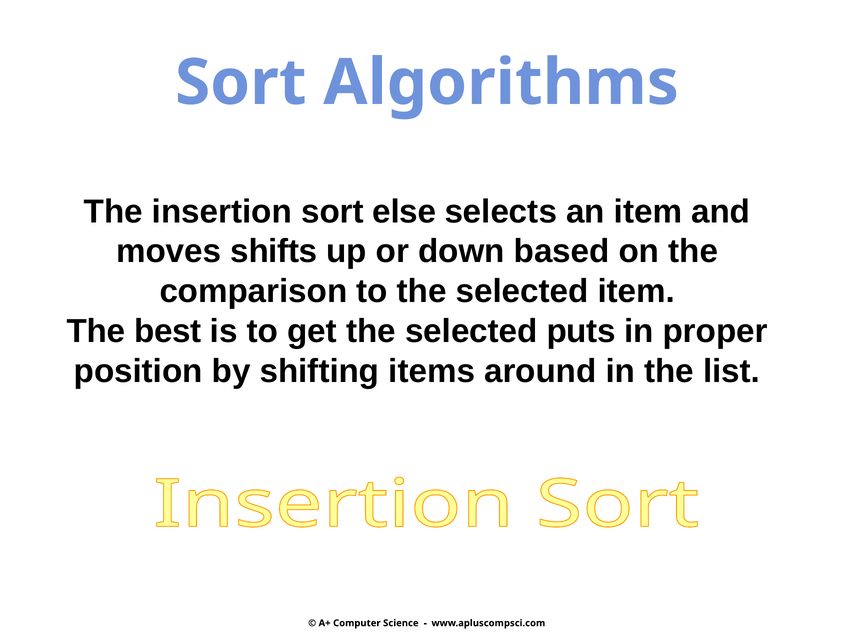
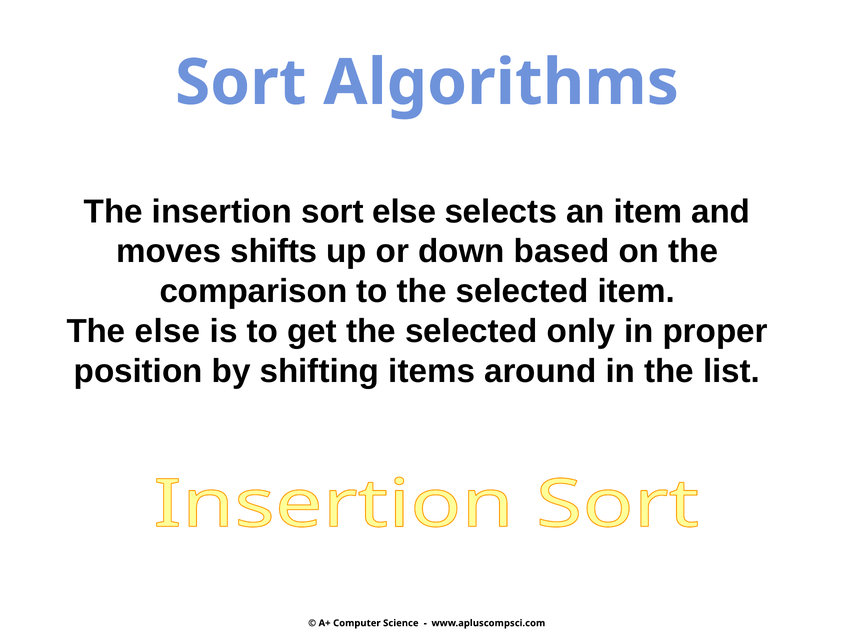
The best: best -> else (168, 331)
puts: puts -> only (581, 331)
